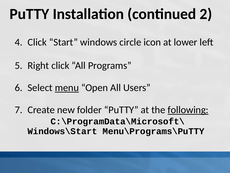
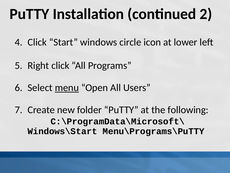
following underline: present -> none (188, 110)
